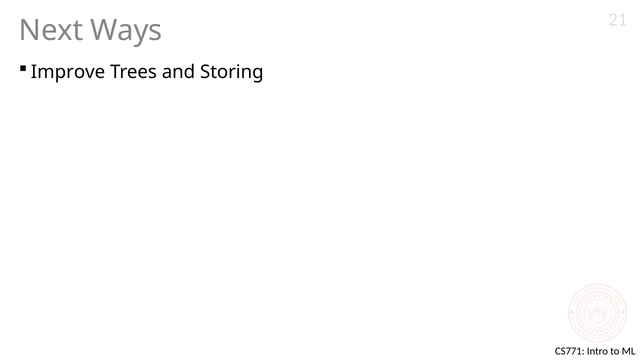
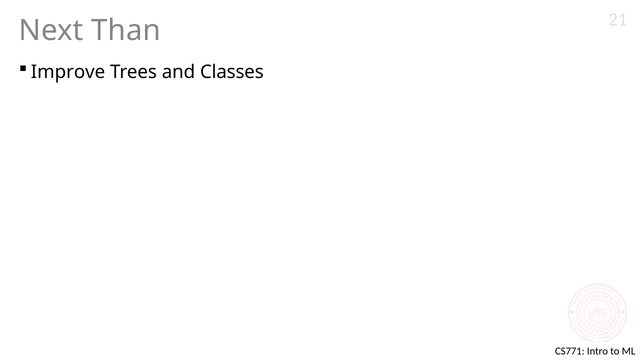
Ways: Ways -> Than (126, 30)
Storing: Storing -> Classes (232, 72)
